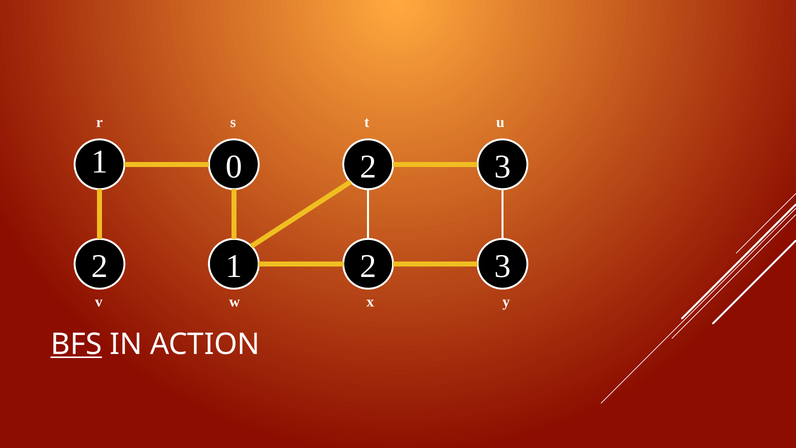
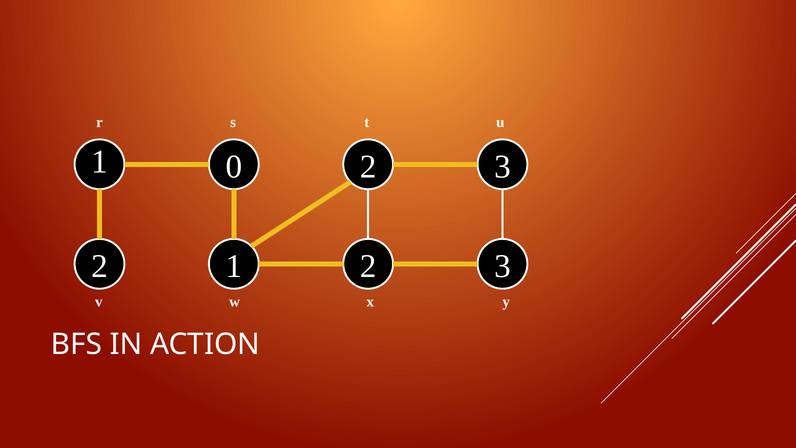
BFS underline: present -> none (76, 344)
